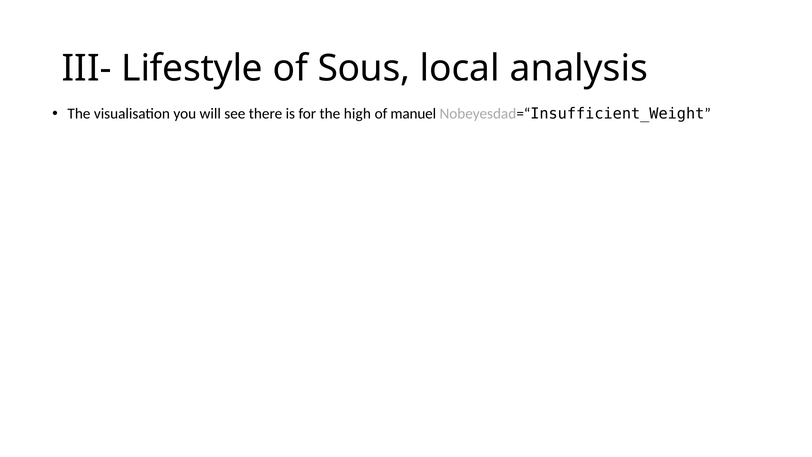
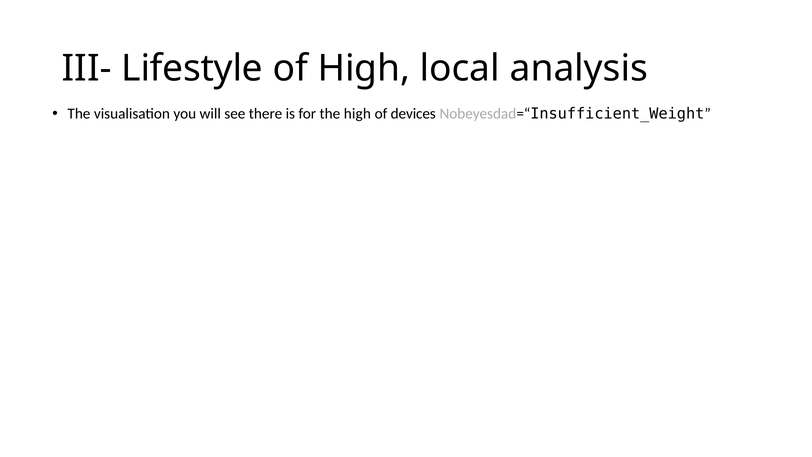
of Sous: Sous -> High (364, 68)
manuel: manuel -> devices (413, 113)
